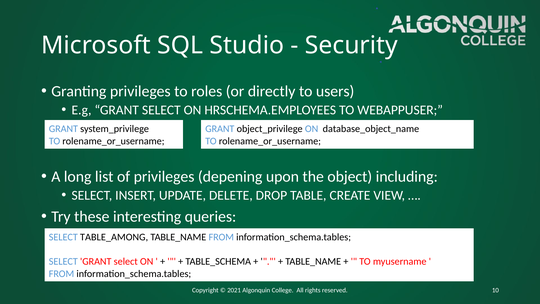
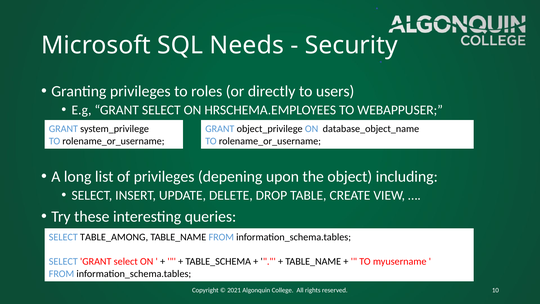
Studio: Studio -> Needs (247, 45)
